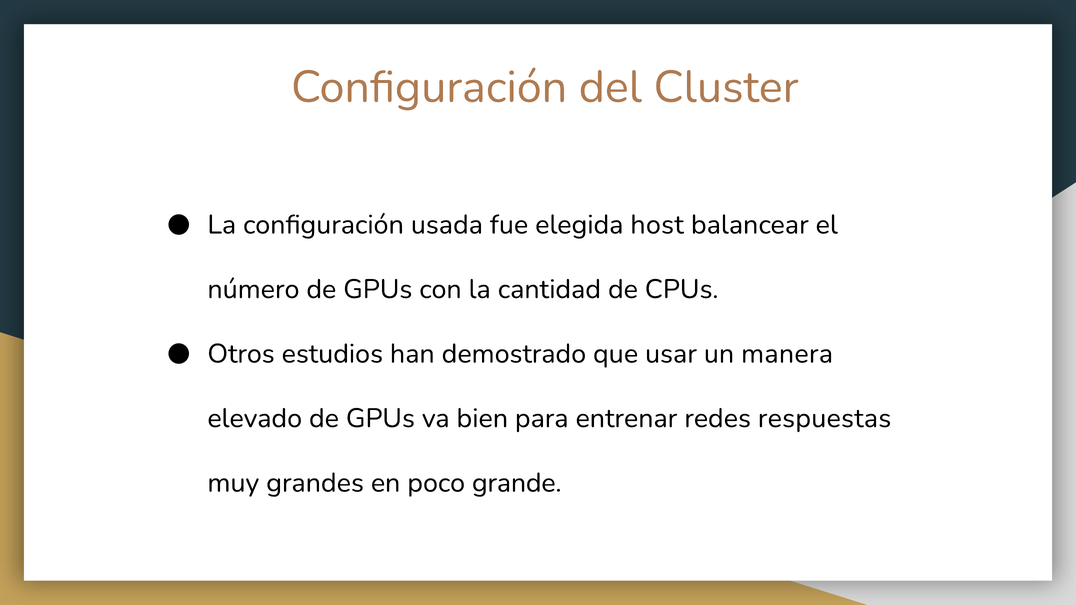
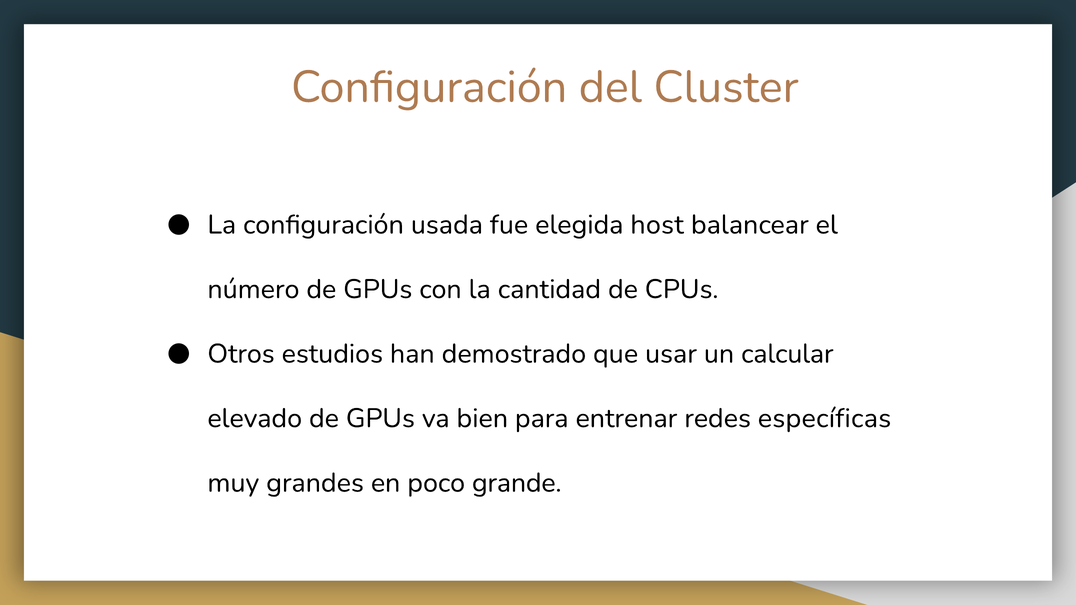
manera: manera -> calcular (787, 354)
respuestas: respuestas -> específicas (824, 418)
